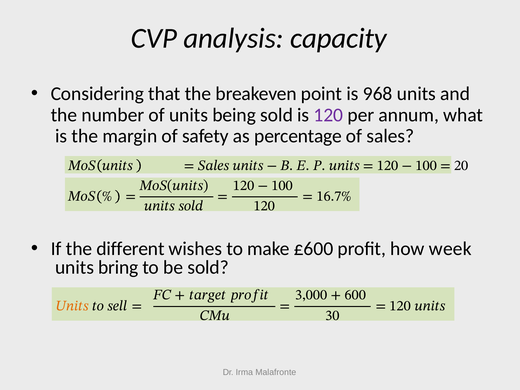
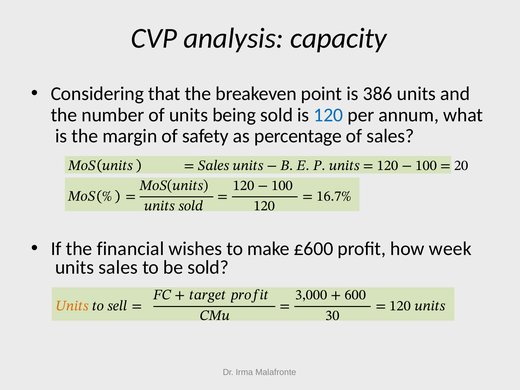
968: 968 -> 386 (378, 94)
120 colour: purple -> blue (328, 115)
different: different -> financial (130, 249)
units bring: bring -> sales (118, 267)
